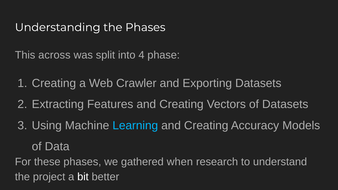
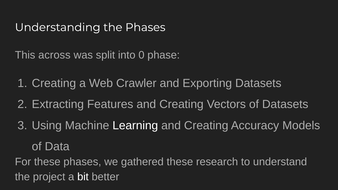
4: 4 -> 0 (141, 55)
Learning colour: light blue -> white (135, 125)
gathered when: when -> these (180, 162)
